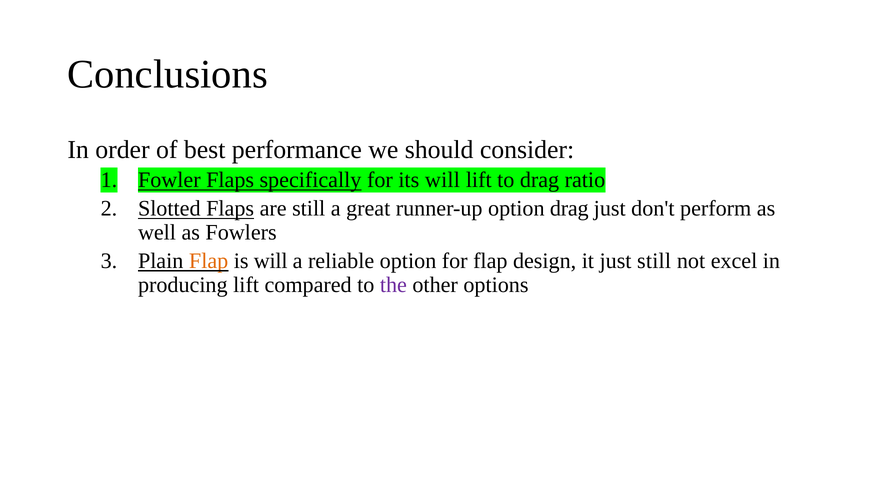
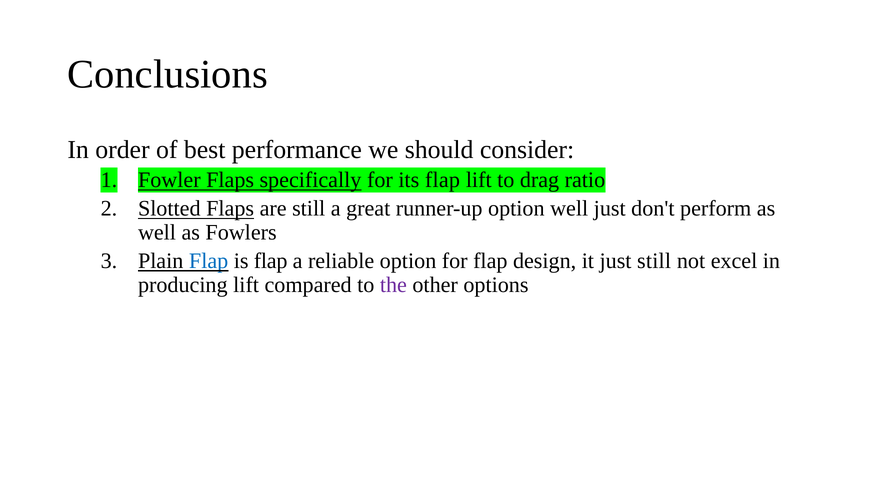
its will: will -> flap (442, 180)
option drag: drag -> well (569, 209)
Flap colour: orange -> blue (209, 261)
is will: will -> flap (271, 261)
